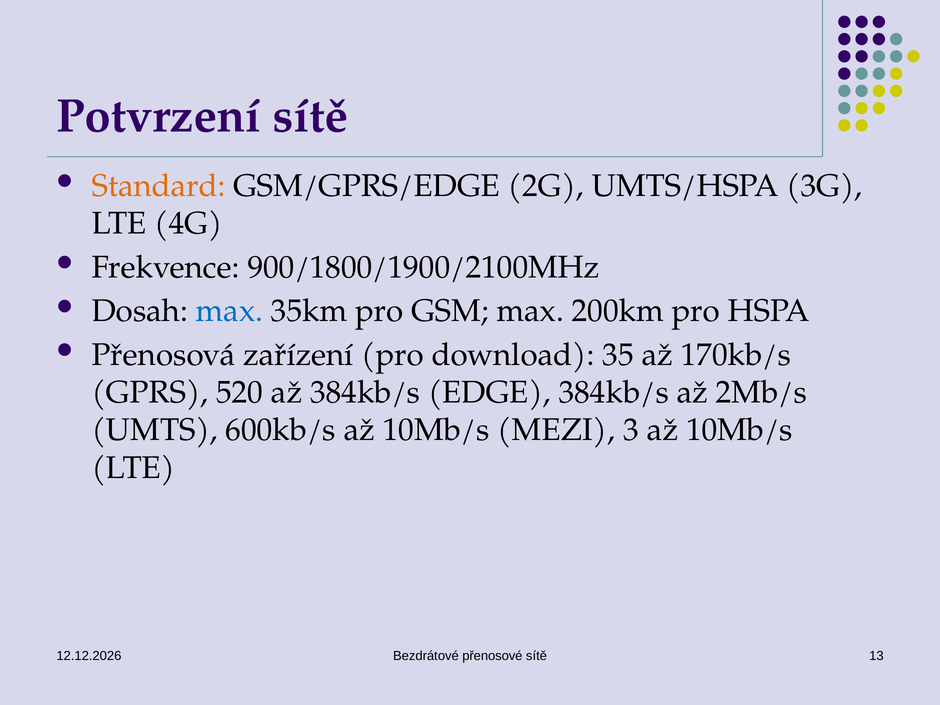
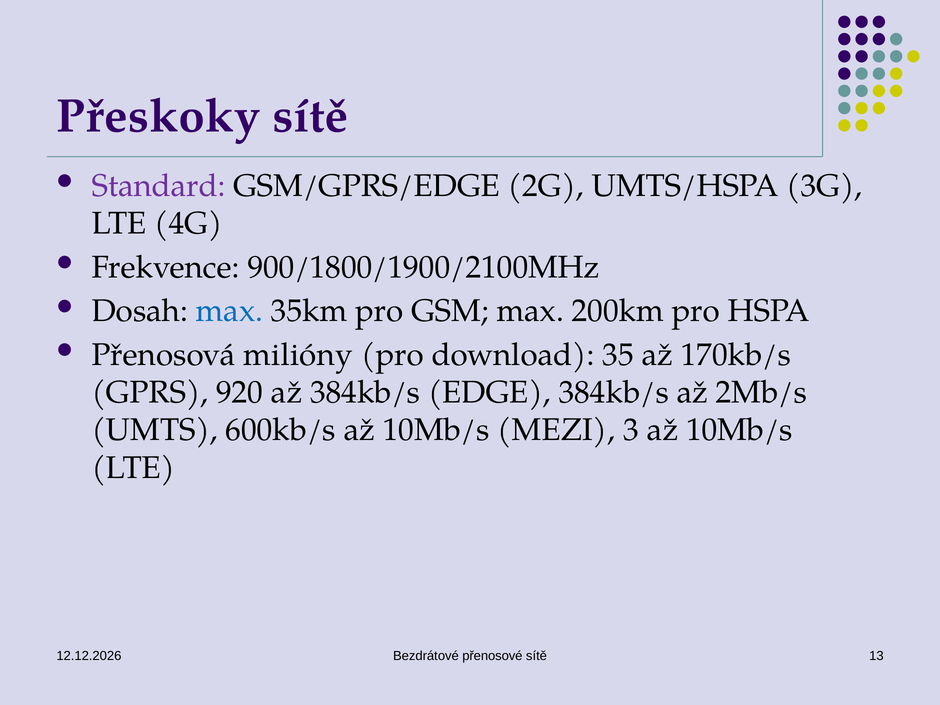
Potvrzení: Potvrzení -> Přeskoky (158, 116)
Standard colour: orange -> purple (159, 186)
zařízení: zařízení -> milióny (298, 355)
520: 520 -> 920 (240, 392)
